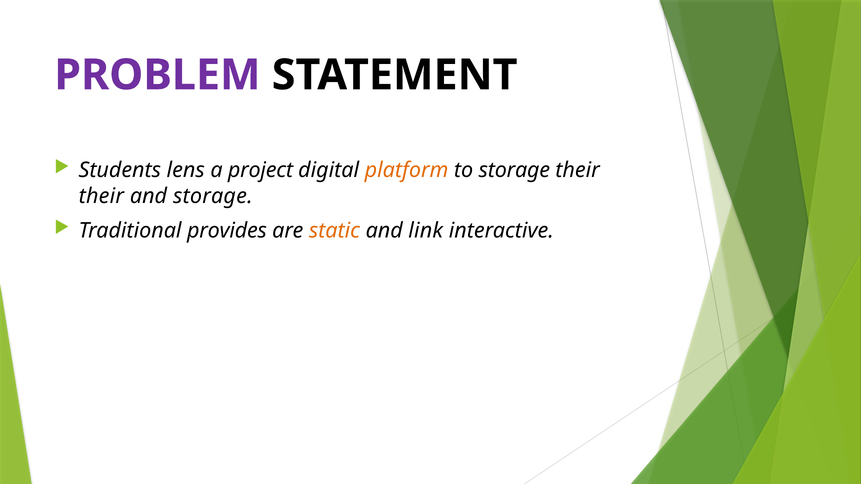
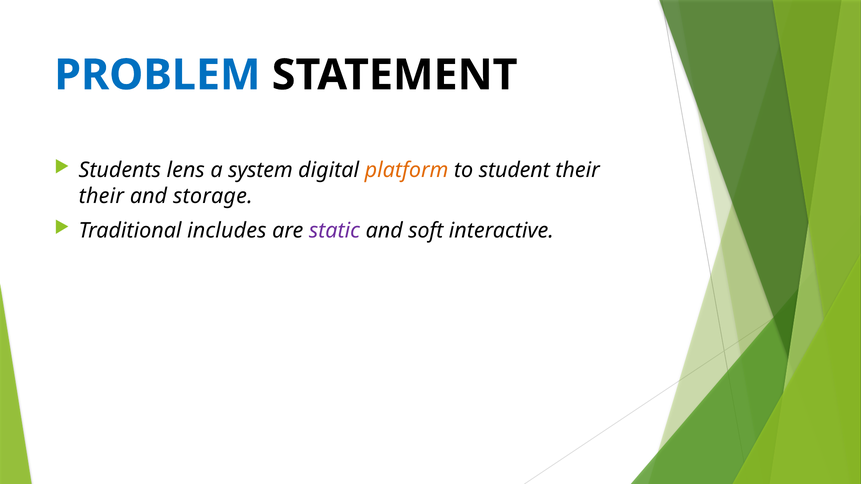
PROBLEM colour: purple -> blue (157, 75)
project: project -> system (260, 170)
to storage: storage -> student (514, 170)
provides: provides -> includes (227, 231)
static colour: orange -> purple (334, 231)
link: link -> soft (426, 231)
